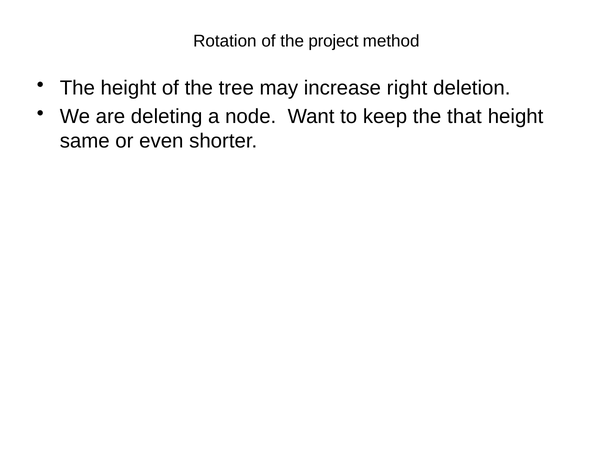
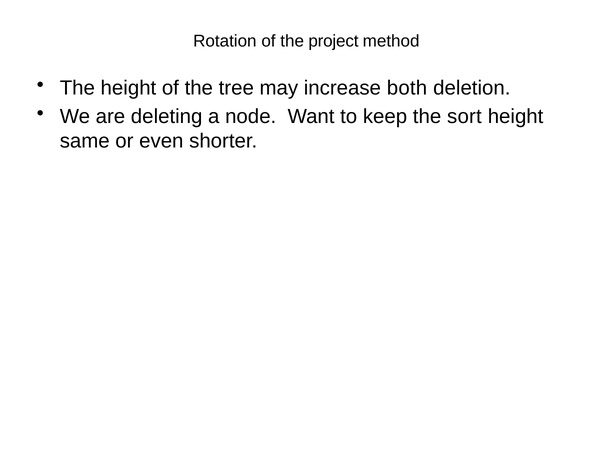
right: right -> both (407, 88)
that: that -> sort (464, 117)
